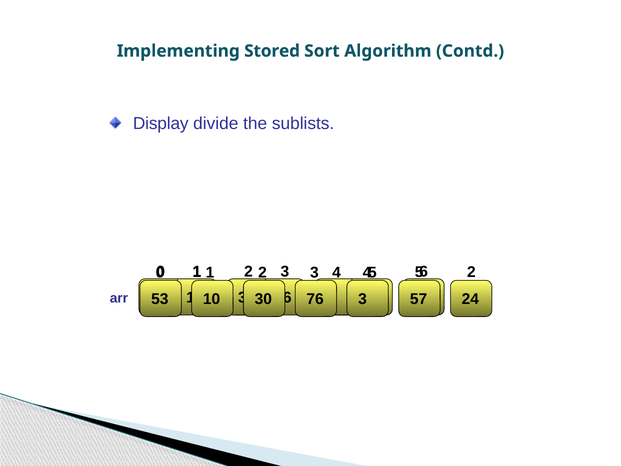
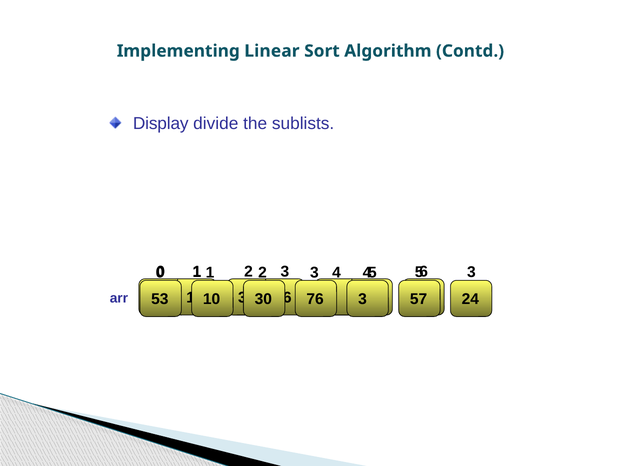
Stored: Stored -> Linear (272, 51)
2: 2 -> 3 (471, 272)
